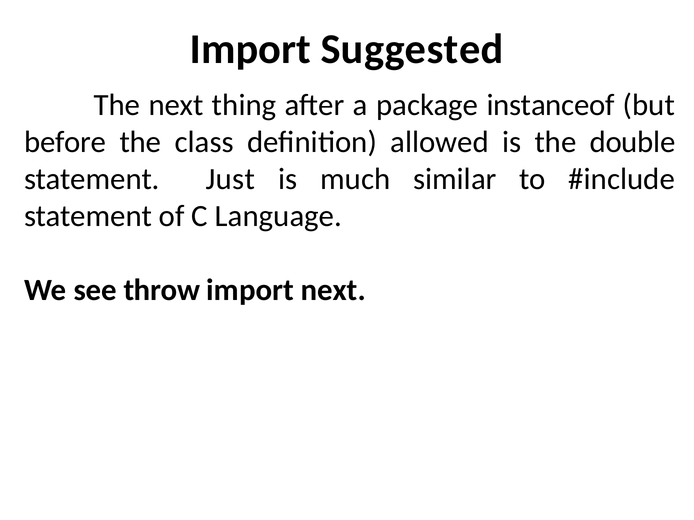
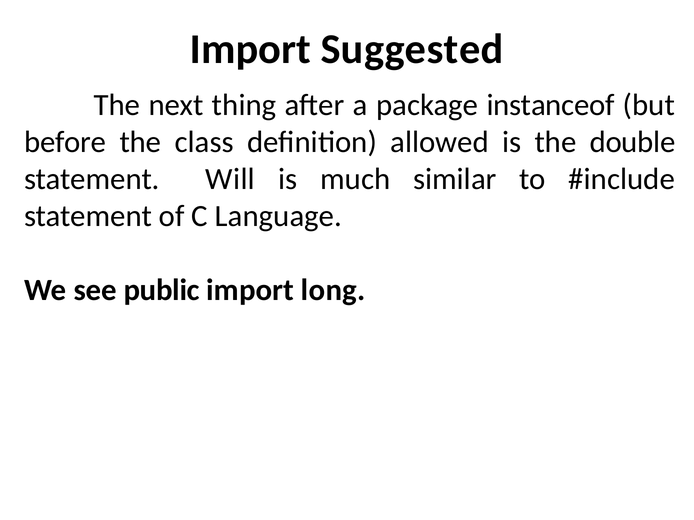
Just: Just -> Will (230, 179)
throw: throw -> public (162, 290)
import next: next -> long (333, 290)
